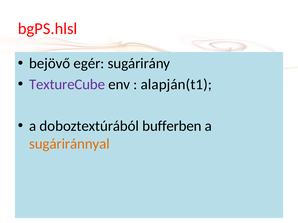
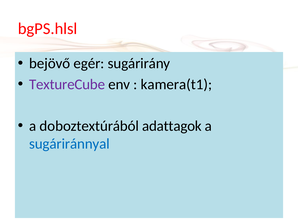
alapján(t1: alapján(t1 -> kamera(t1 (176, 84)
bufferben: bufferben -> adattagok (172, 126)
sugáriránnyal colour: orange -> blue (69, 144)
